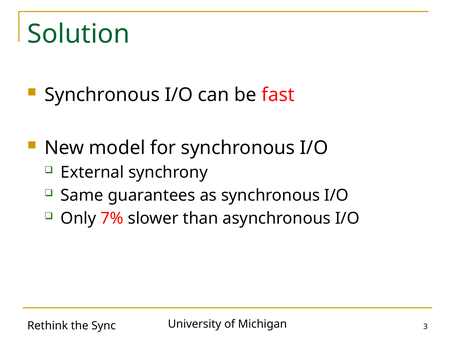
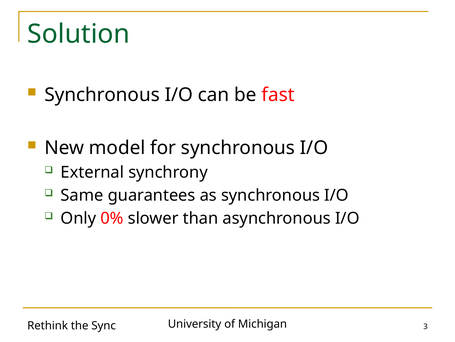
7%: 7% -> 0% (112, 218)
